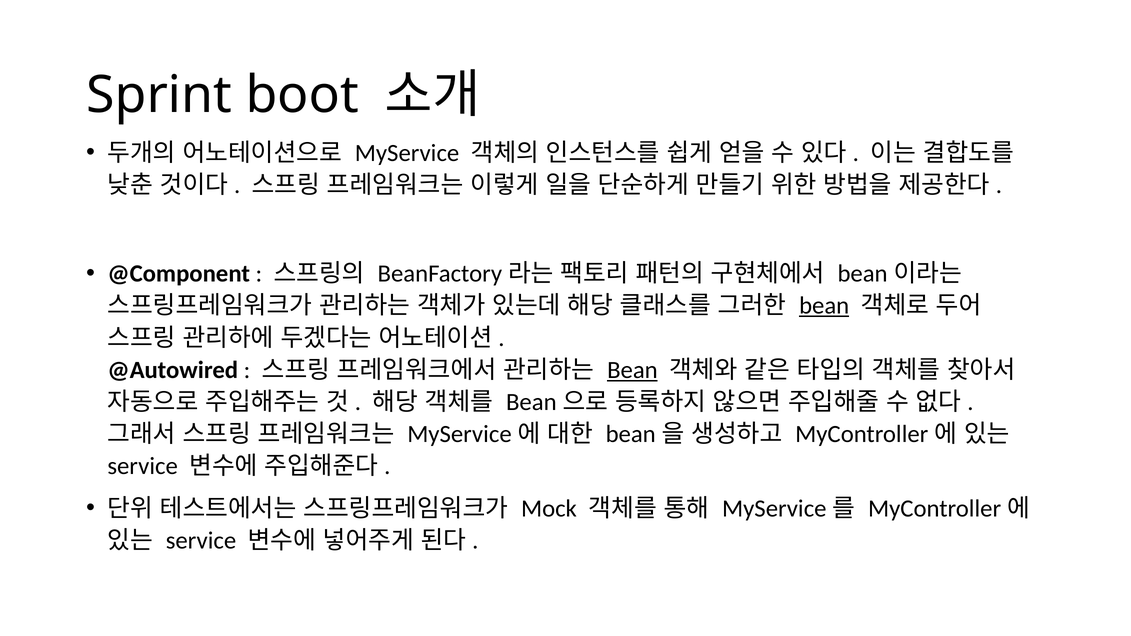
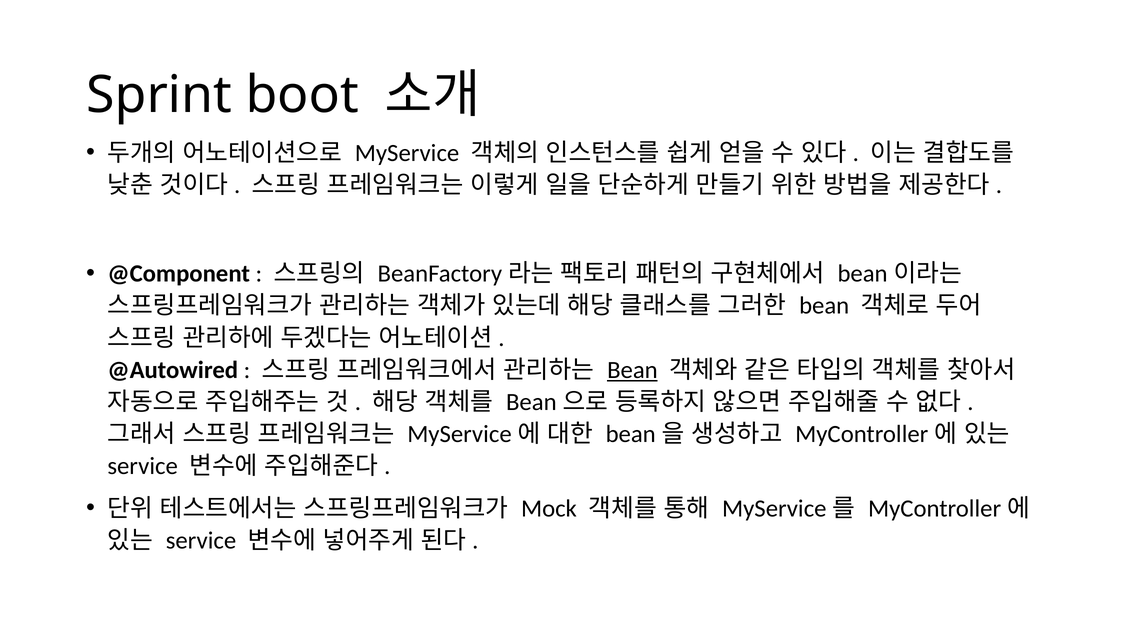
bean underline: present -> none (824, 306)
